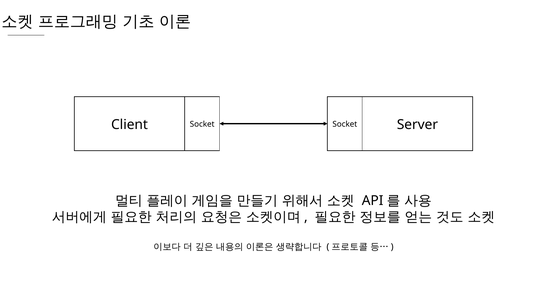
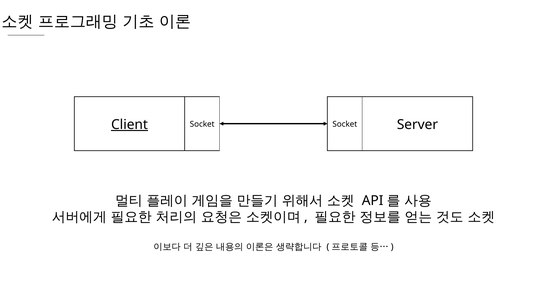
Client underline: none -> present (129, 125)
